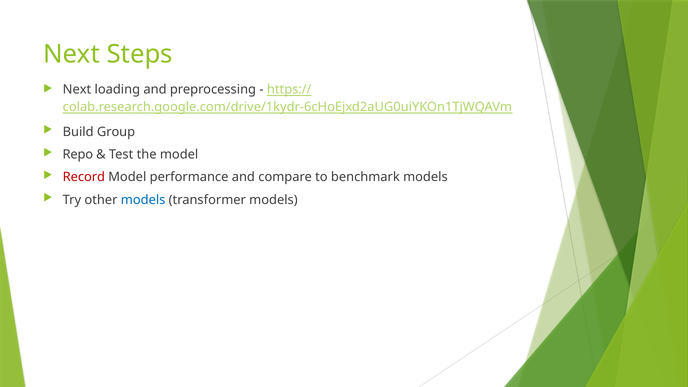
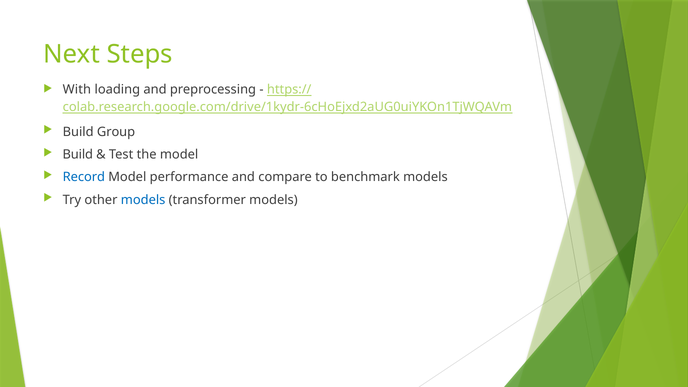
Next: Next -> With (77, 90)
Repo: Repo -> Build (78, 155)
Record colour: red -> blue (84, 177)
